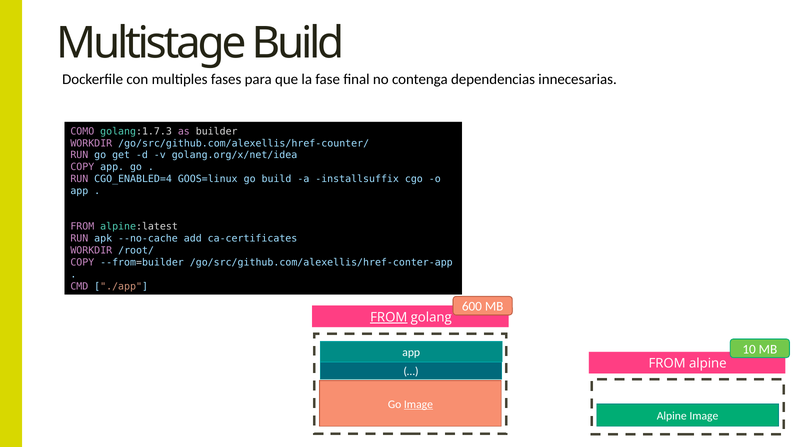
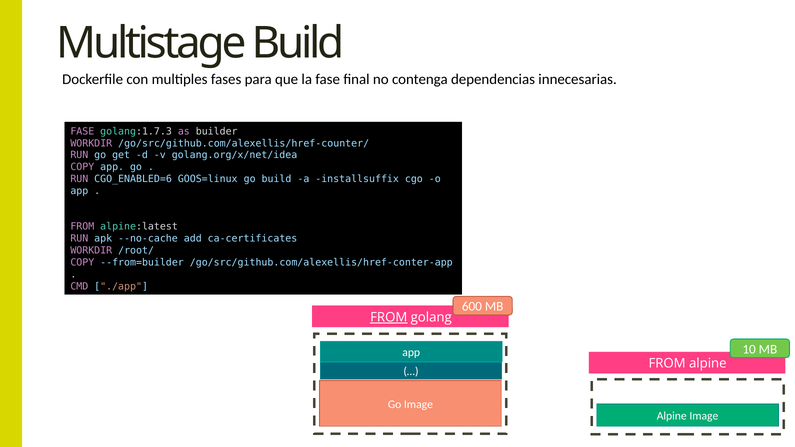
COMO: COMO -> FASE (82, 131)
CGO_ENABLED=4: CGO_ENABLED=4 -> CGO_ENABLED=6 (133, 179)
Image underline: present -> none (418, 404)
